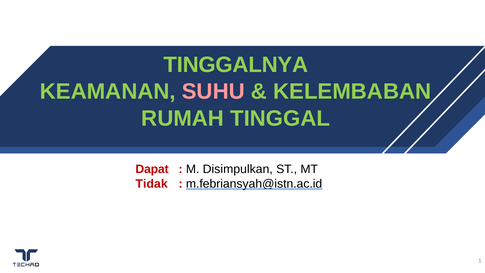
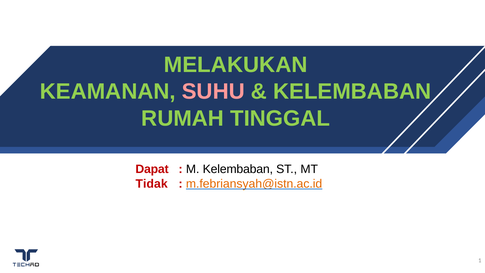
TINGGALNYA: TINGGALNYA -> MELAKUKAN (236, 65)
M Disimpulkan: Disimpulkan -> Kelembaban (238, 169)
m.febriansyah@istn.ac.id colour: black -> orange (254, 184)
